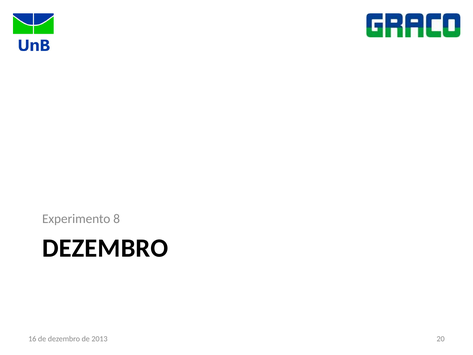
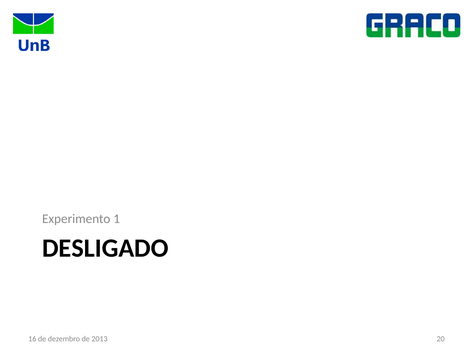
8: 8 -> 1 (117, 219)
DEZEMBRO: DEZEMBRO -> DESLIGADO (105, 248)
